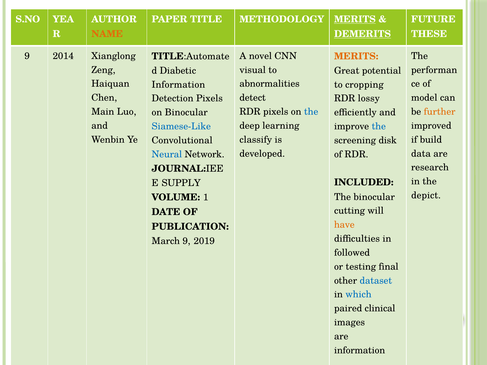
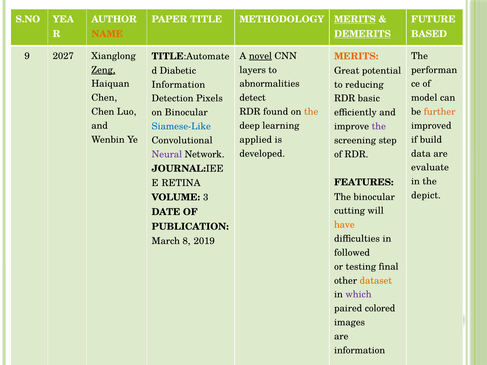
THESE: THESE -> BASED (429, 34)
2014: 2014 -> 2027 (63, 56)
novel underline: none -> present (260, 56)
Zeng underline: none -> present (103, 70)
visual: visual -> layers (253, 70)
cropping: cropping -> reducing (364, 85)
lossy: lossy -> basic (369, 99)
Main: Main -> Chen (103, 112)
RDR pixels: pixels -> found (276, 112)
the colour: blue -> orange (311, 112)
the colour: blue -> purple (379, 127)
classify: classify -> applied (256, 140)
disk: disk -> step (388, 140)
Neural colour: blue -> purple (167, 154)
research: research -> evaluate (430, 168)
SUPPLY: SUPPLY -> RETINA (181, 183)
INCLUDED: INCLUDED -> FEATURES (364, 183)
1: 1 -> 3 (206, 197)
9: 9 -> 8 (187, 241)
dataset colour: blue -> orange (376, 281)
which colour: blue -> purple (359, 295)
clinical: clinical -> colored (380, 309)
